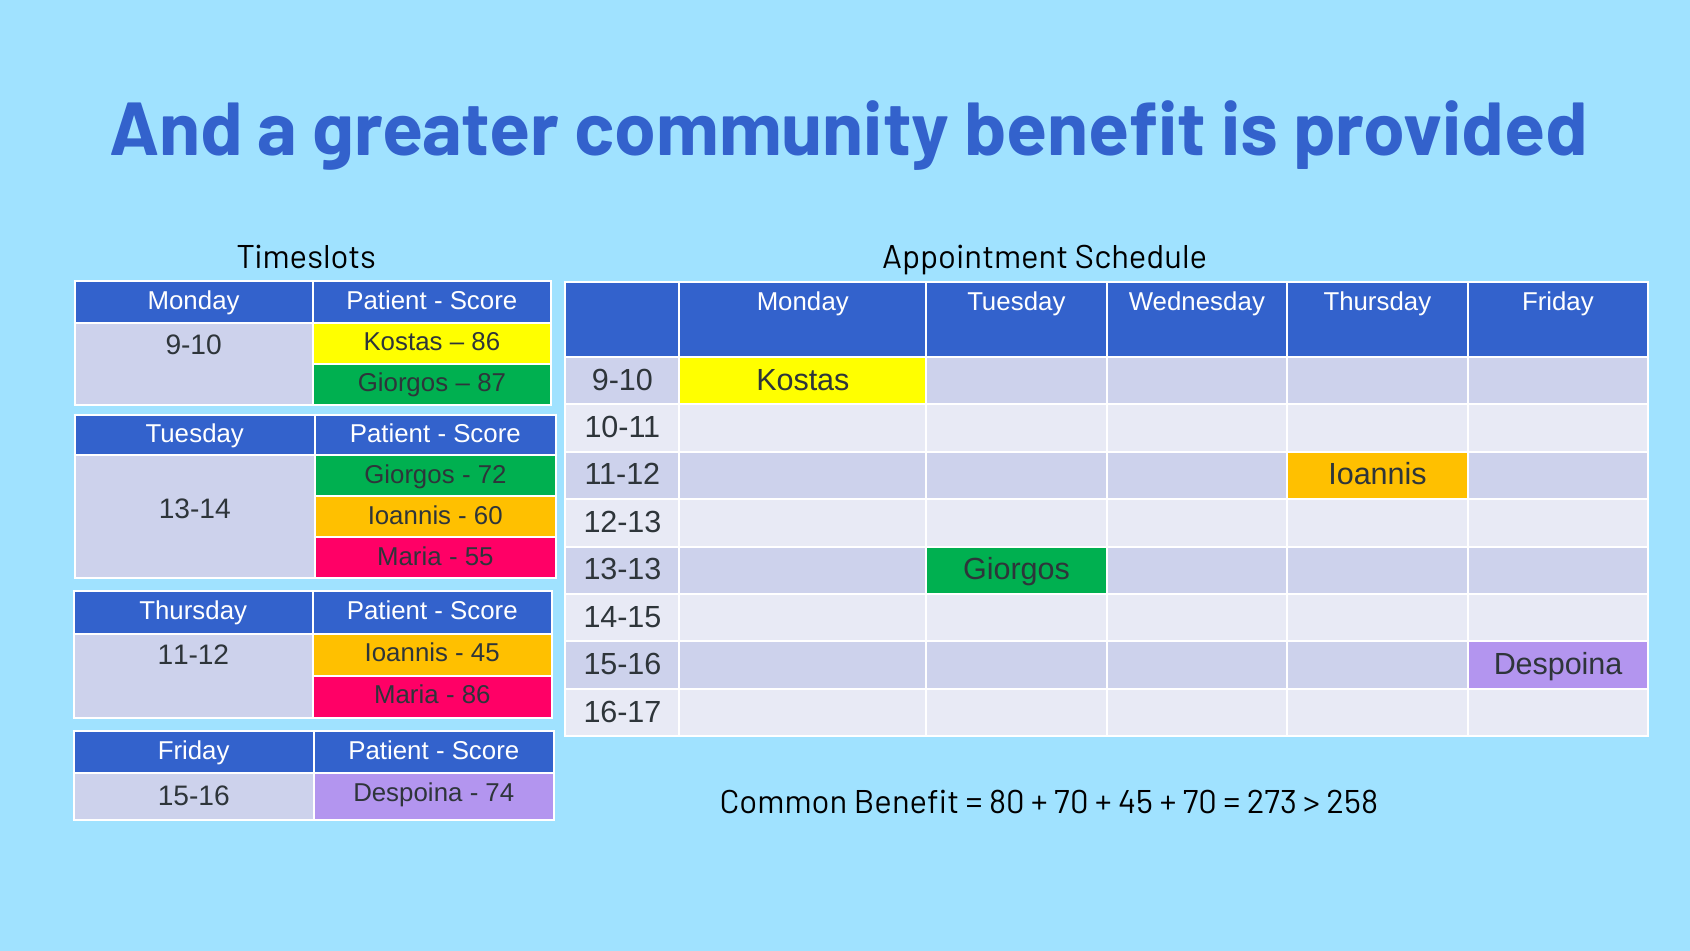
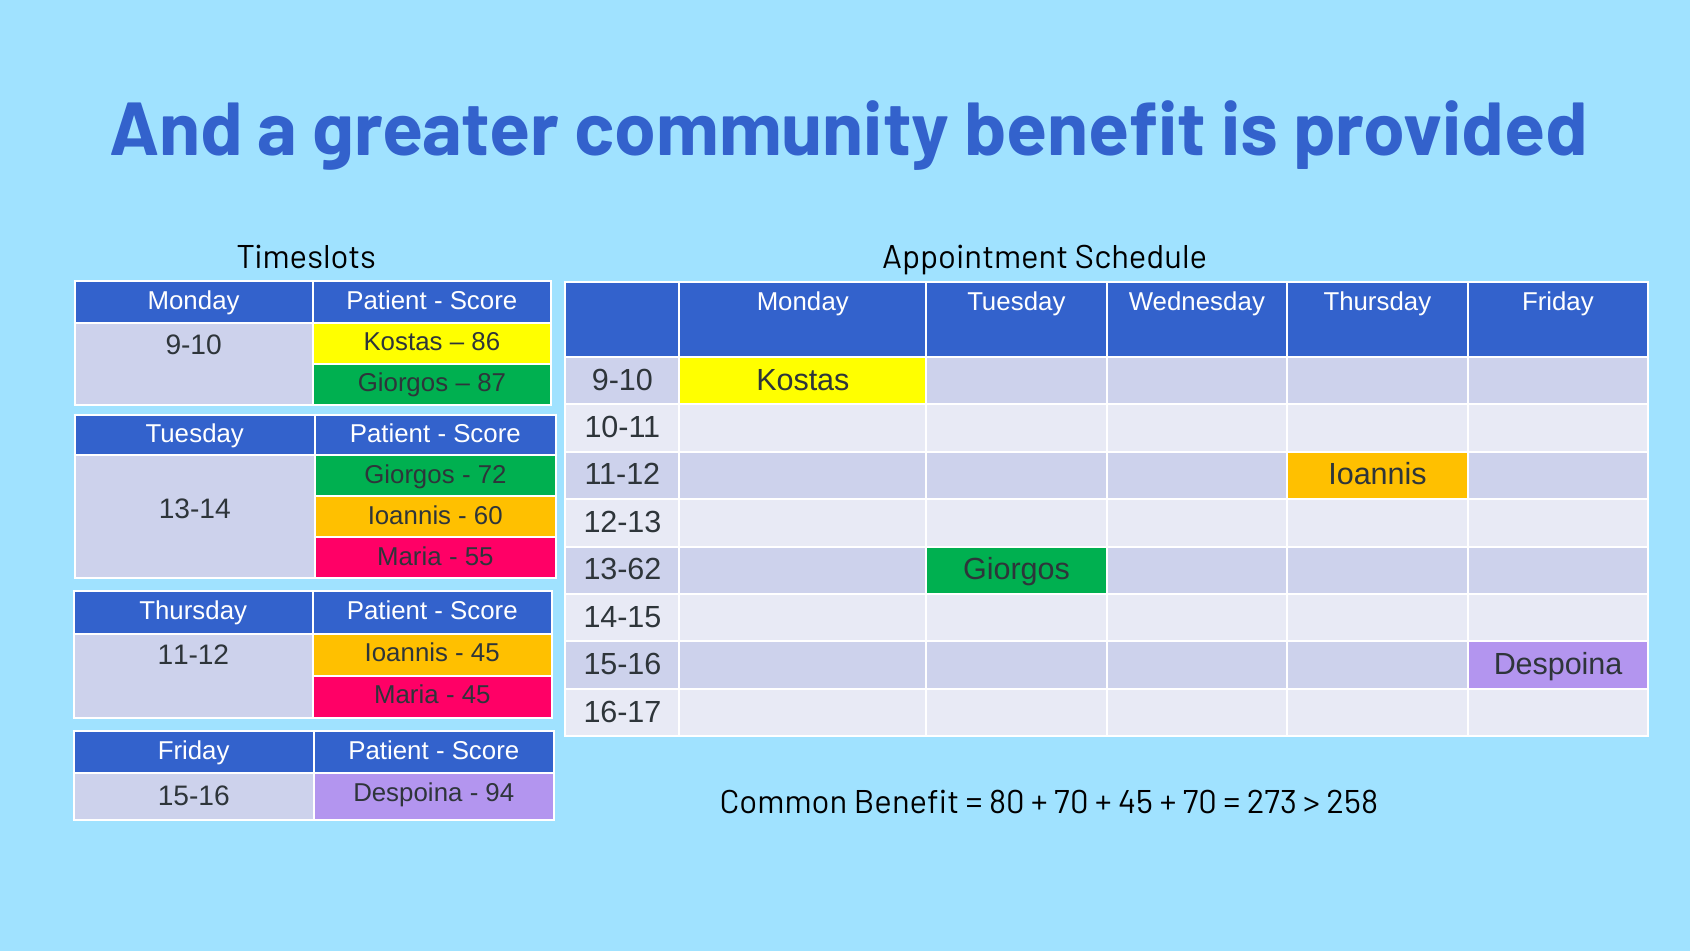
13-13: 13-13 -> 13-62 (622, 570)
86: 86 -> 45 (476, 695)
74: 74 -> 94 (500, 793)
